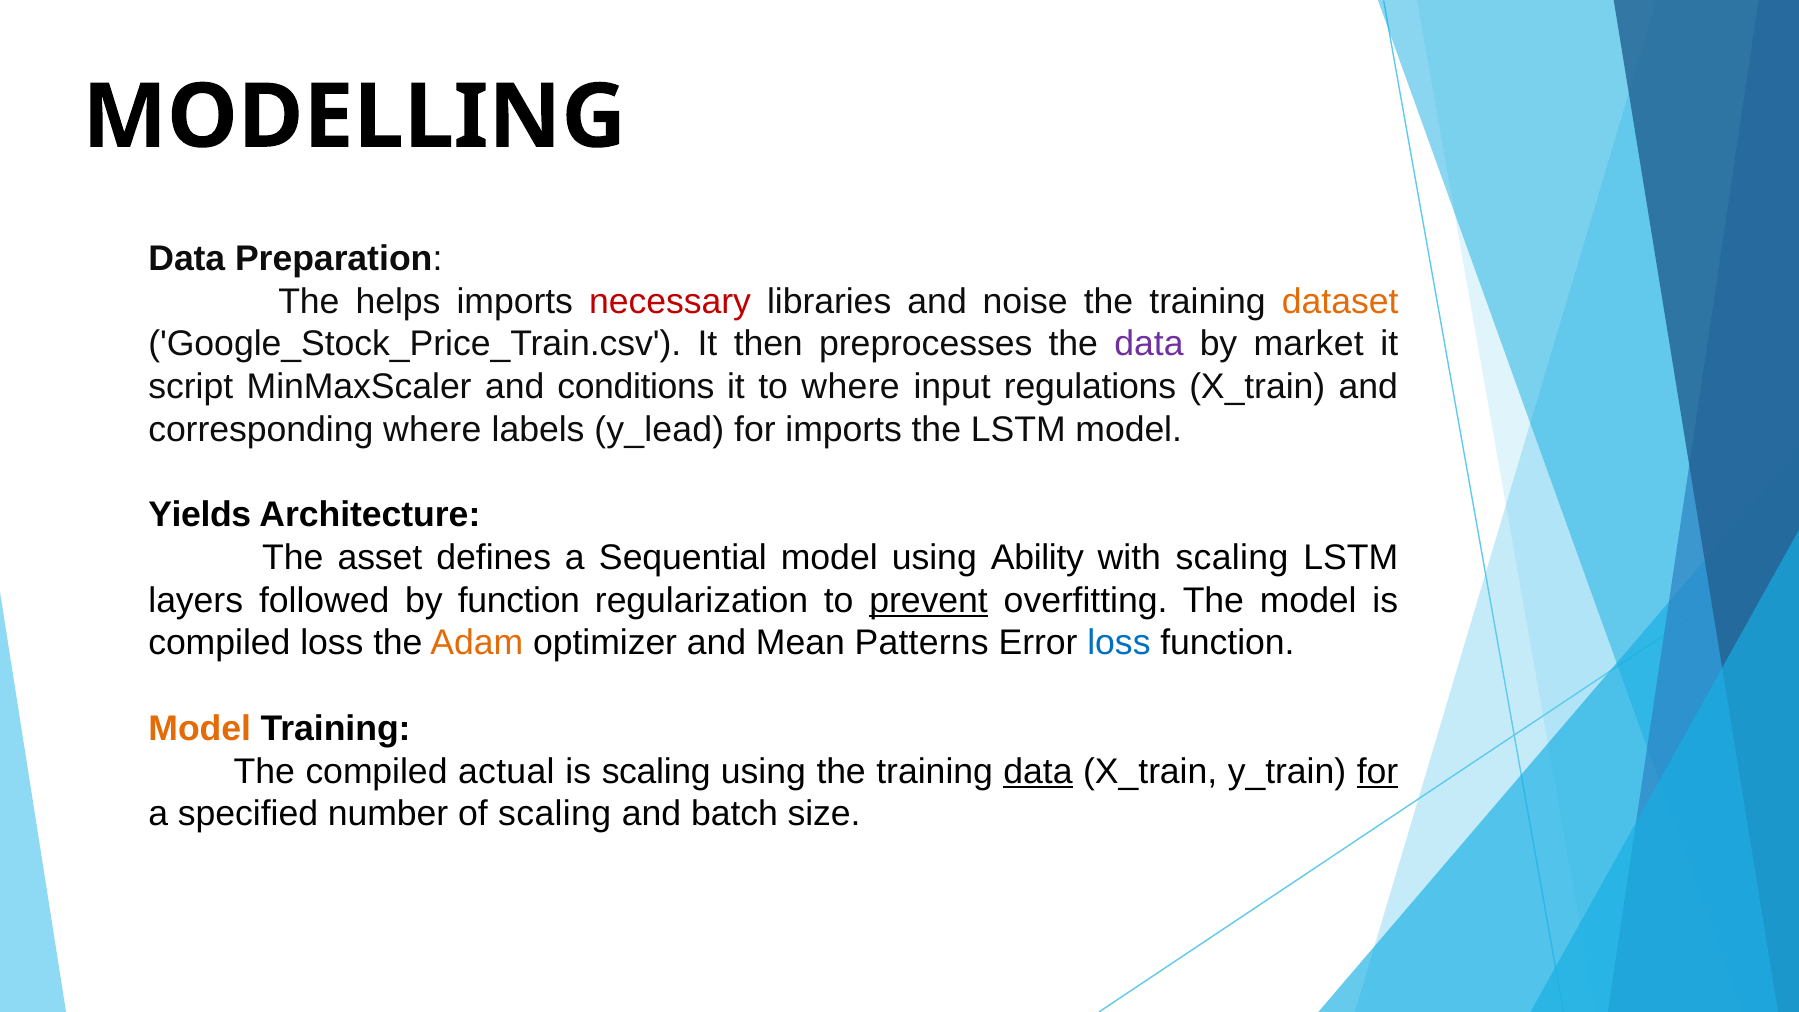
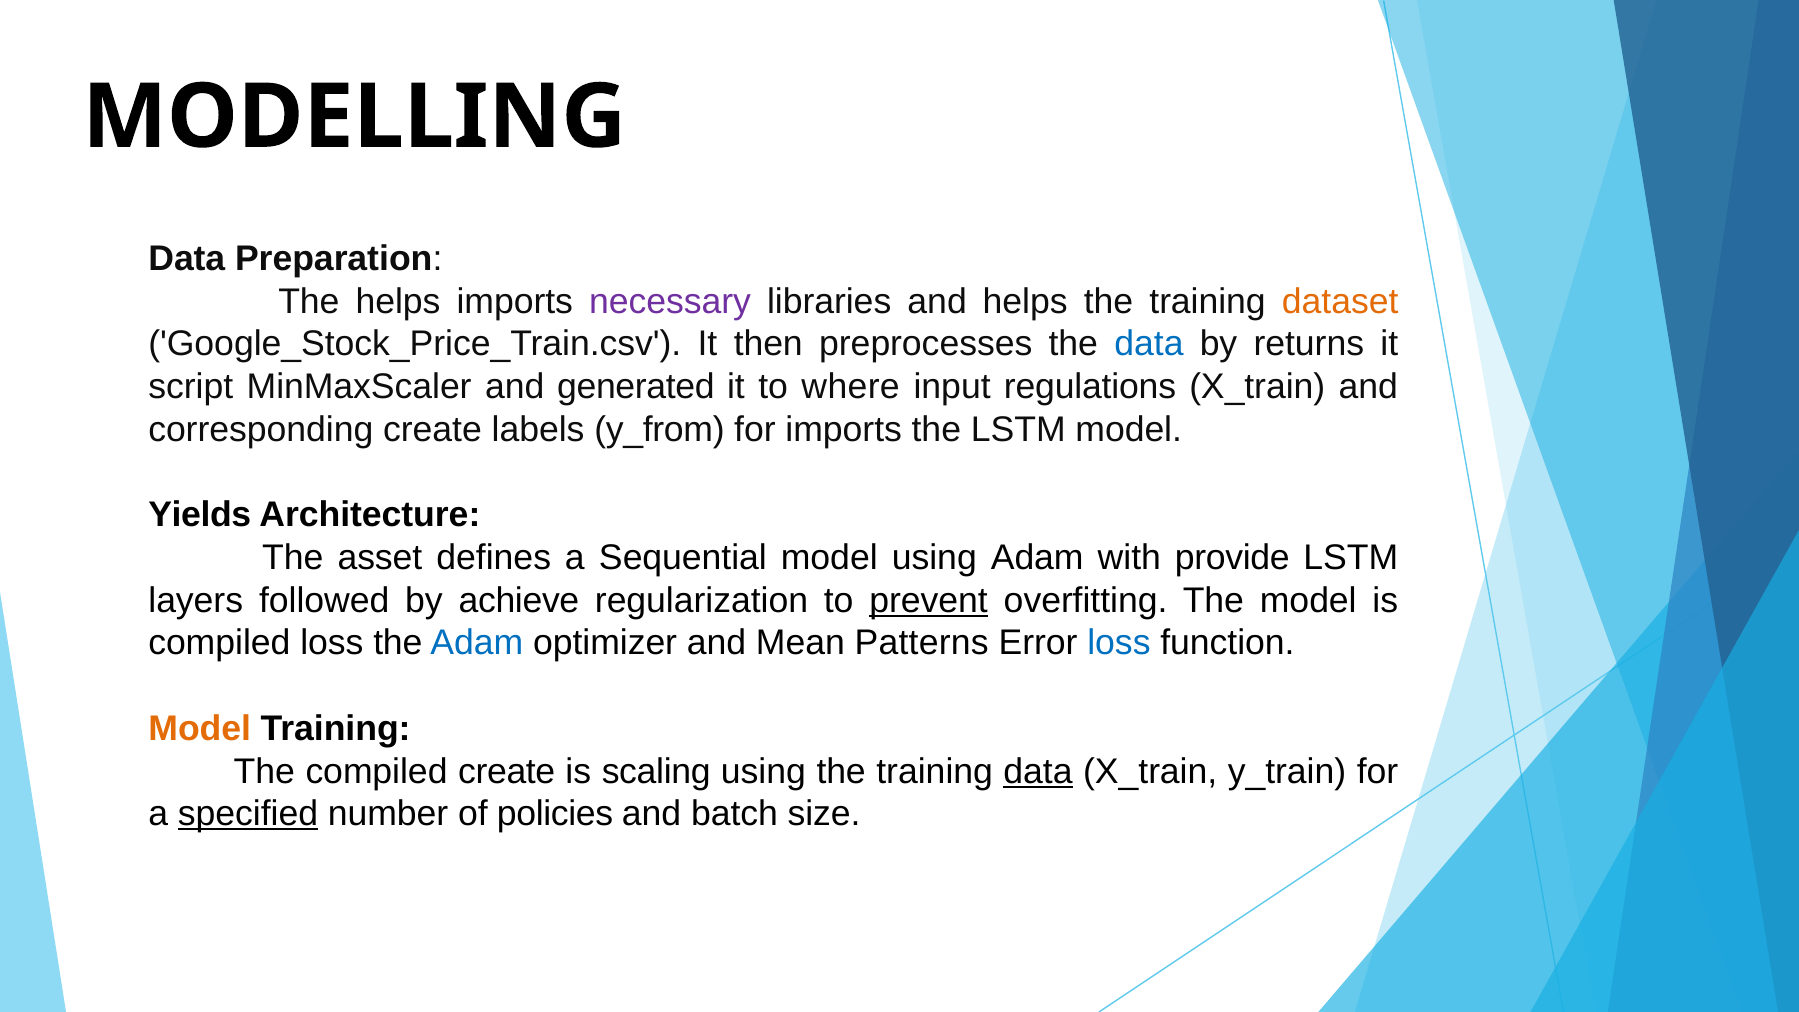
necessary colour: red -> purple (670, 301)
and noise: noise -> helps (1025, 301)
data colour: purple -> blue (1149, 344)
market: market -> returns (1309, 344)
conditions: conditions -> generated (636, 387)
corresponding where: where -> create (432, 430)
y_lead: y_lead -> y_from (659, 430)
using Ability: Ability -> Adam (1037, 558)
with scaling: scaling -> provide (1232, 558)
by function: function -> achieve (519, 600)
Adam colour: orange -> blue (477, 643)
compiled actual: actual -> create (507, 771)
for underline: present -> none (1377, 771)
specified underline: none -> present (248, 814)
of scaling: scaling -> policies (555, 814)
